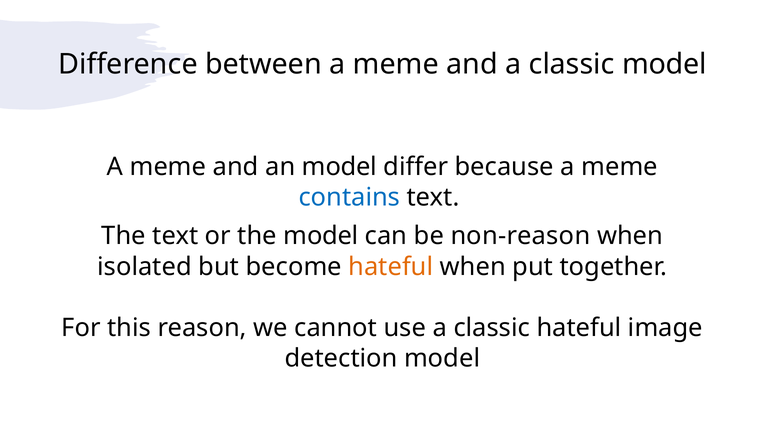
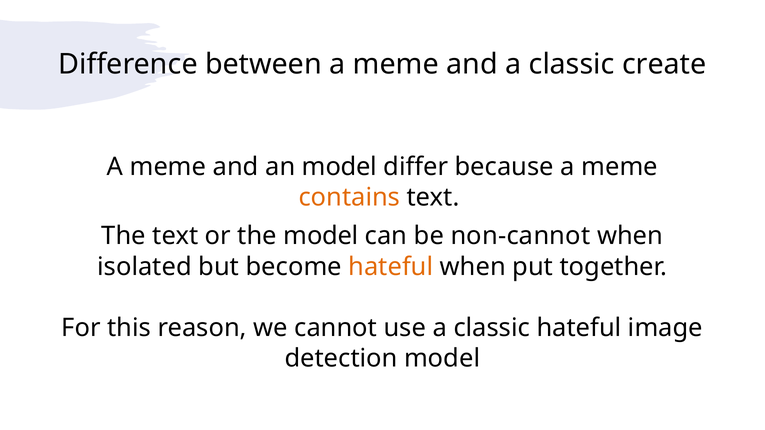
classic model: model -> create (664, 64)
contains colour: blue -> orange (349, 198)
non-reason: non-reason -> non-cannot (520, 236)
